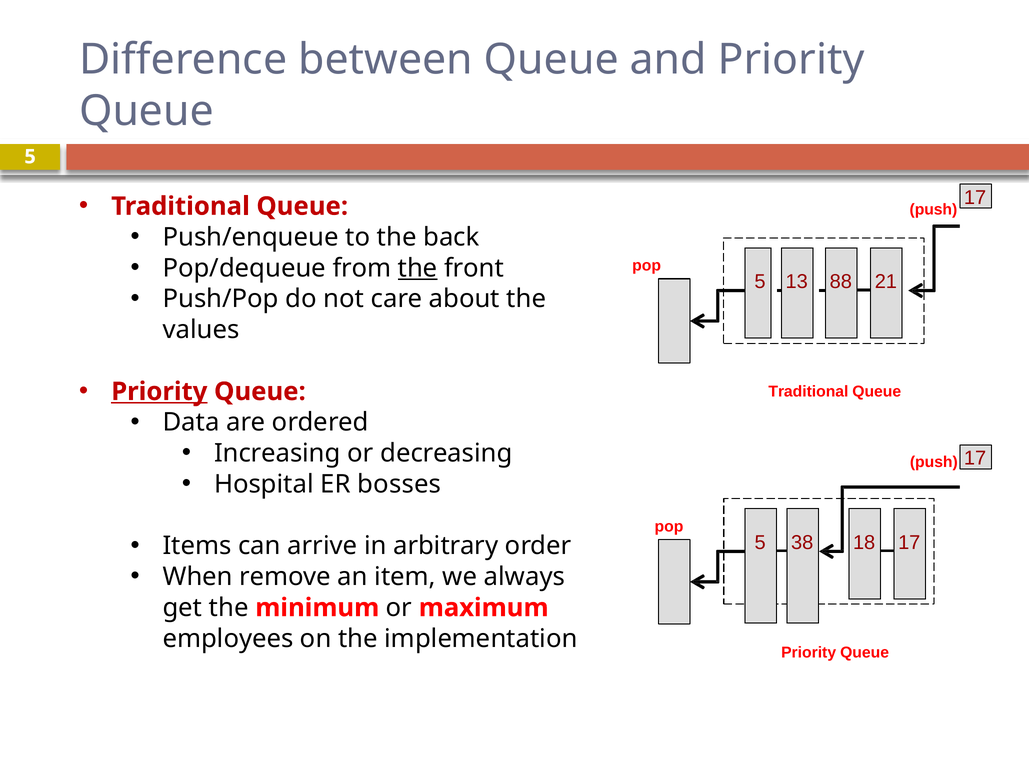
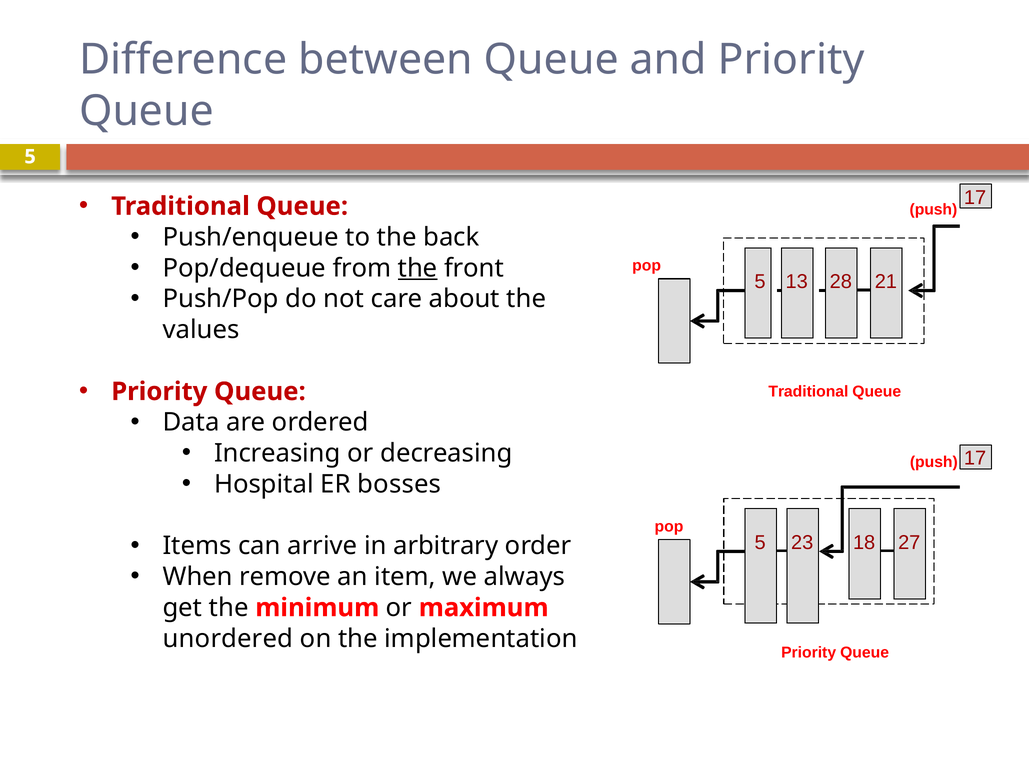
88: 88 -> 28 (841, 282)
Priority underline: present -> none (159, 391)
38: 38 -> 23 (802, 543)
18 17: 17 -> 27 (909, 543)
employees: employees -> unordered (228, 638)
